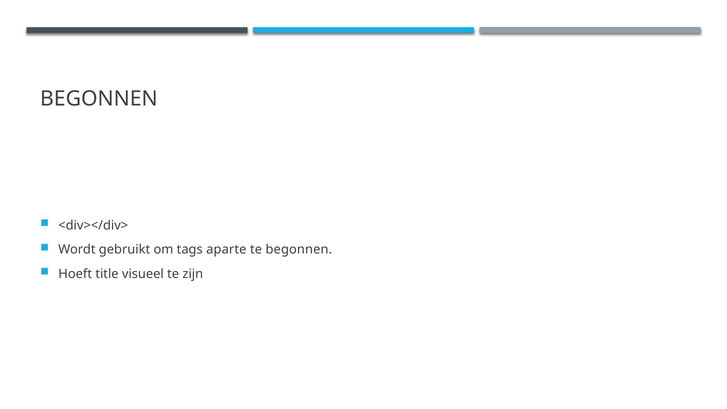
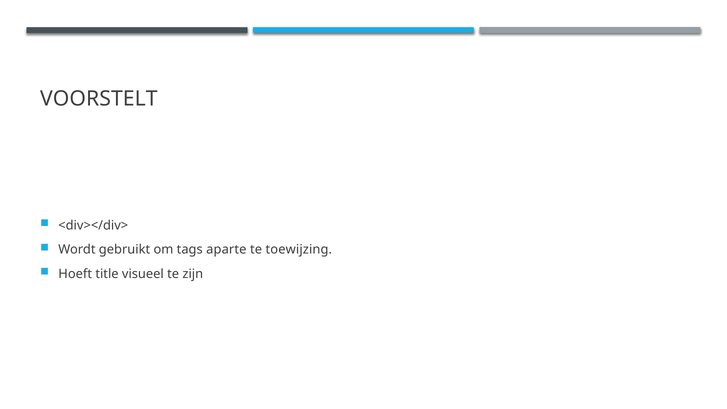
BEGONNEN: BEGONNEN -> VOORSTELT (99, 99)
te begonnen: begonnen -> toewijzing (299, 250)
